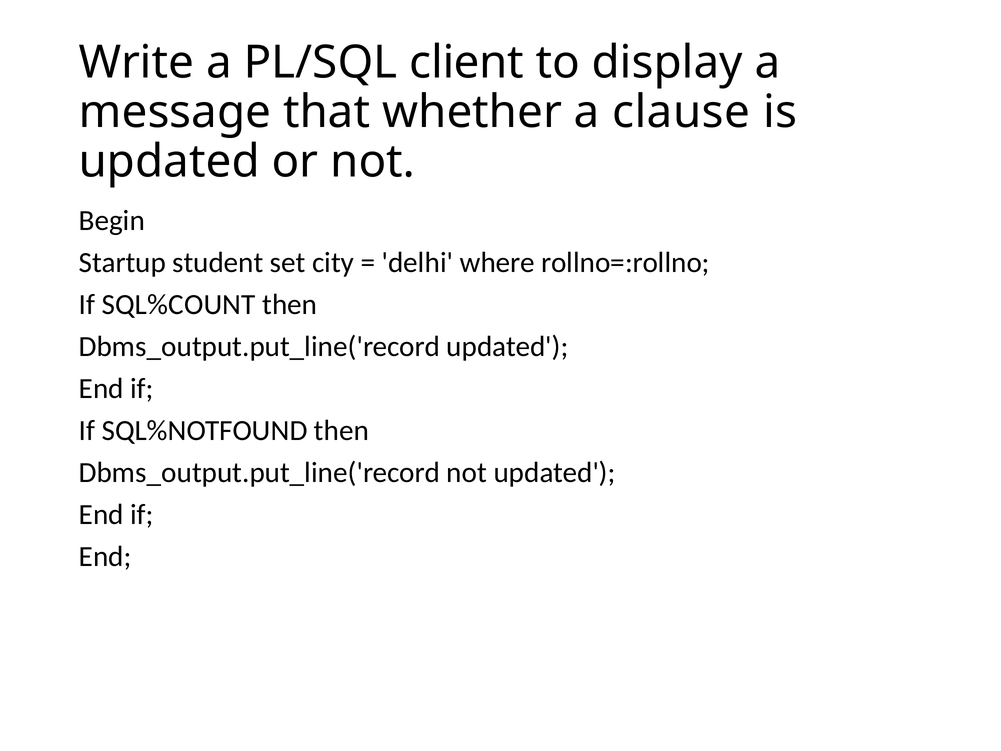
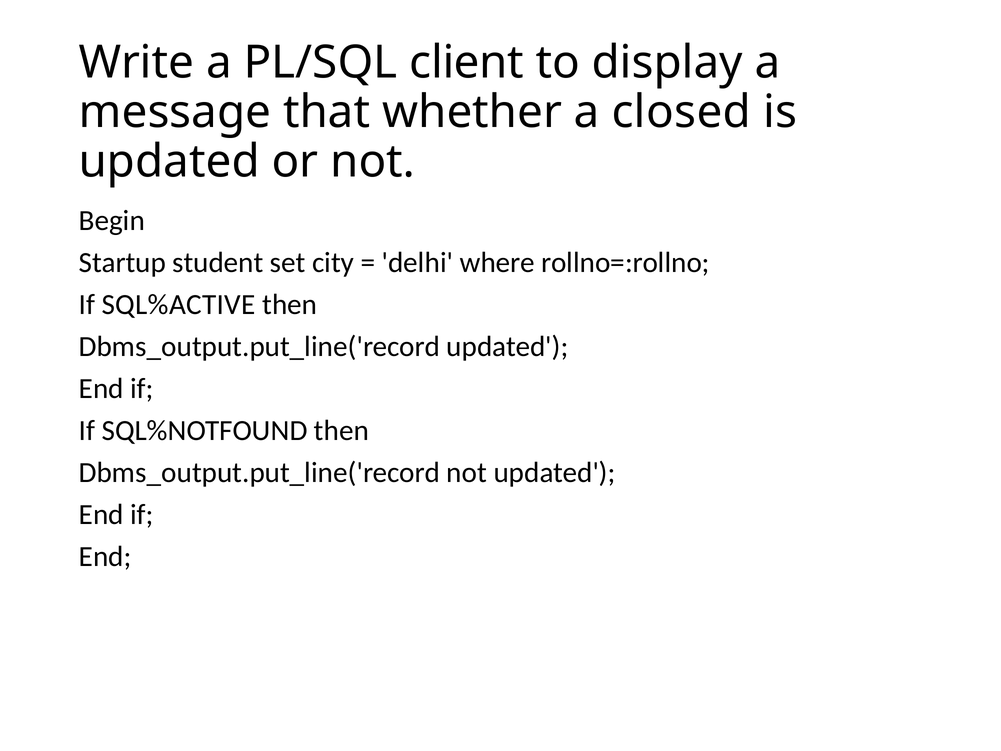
clause: clause -> closed (681, 112)
SQL%COUNT: SQL%COUNT -> SQL%ACTIVE (179, 304)
